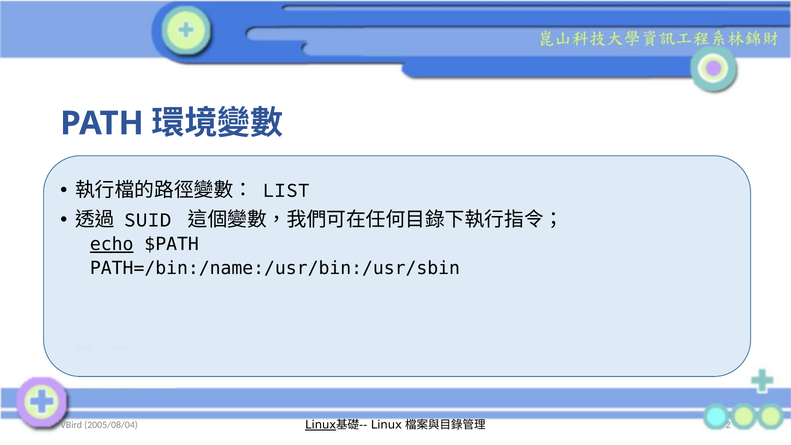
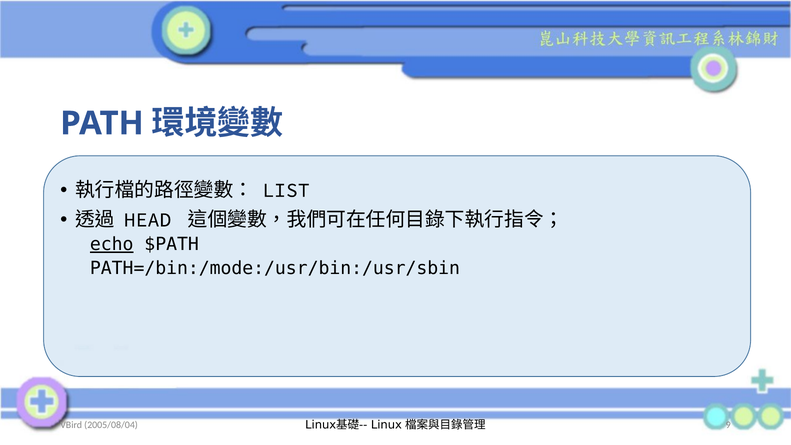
SUID: SUID -> HEAD (148, 220)
PATH=/bin:/name:/usr/bin:/usr/sbin: PATH=/bin:/name:/usr/bin:/usr/sbin -> PATH=/bin:/mode:/usr/bin:/usr/sbin (275, 268)
Linux underline: present -> none (321, 425)
2: 2 -> 9 (728, 425)
